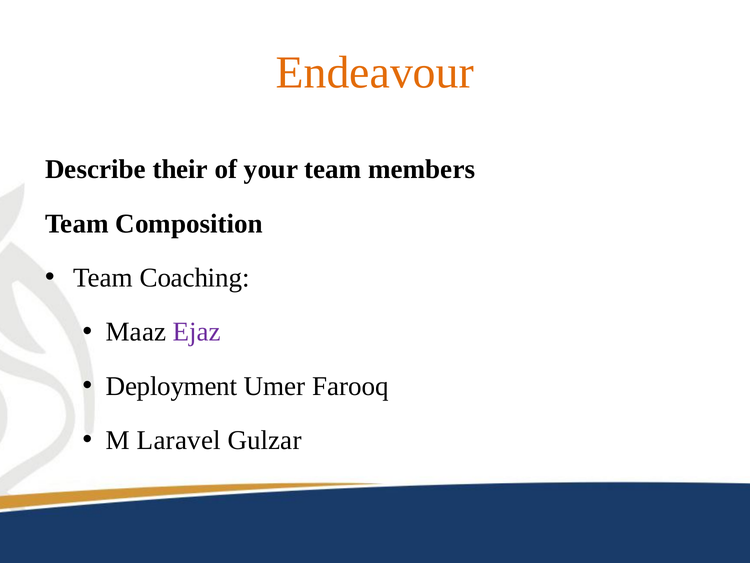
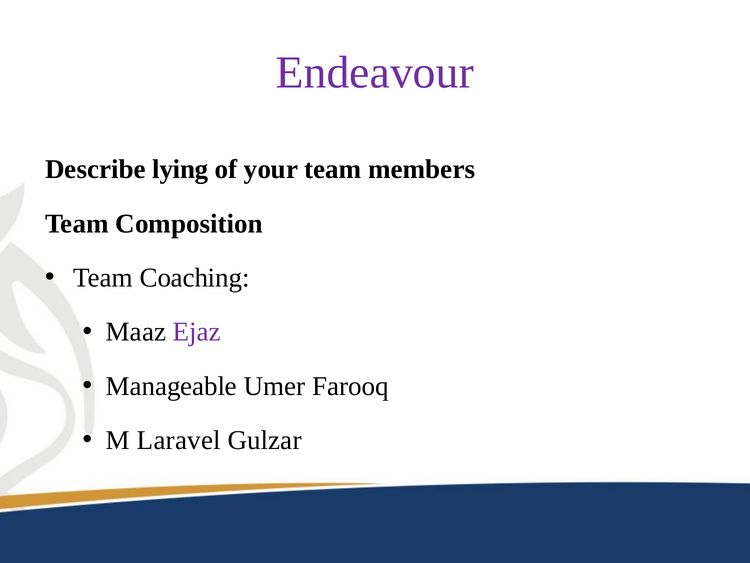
Endeavour colour: orange -> purple (375, 73)
their: their -> lying (180, 169)
Deployment: Deployment -> Manageable (171, 386)
